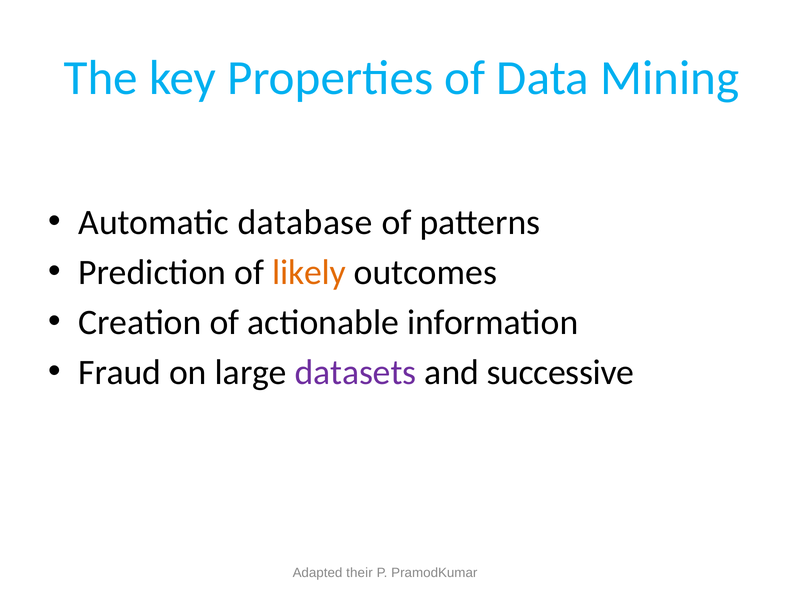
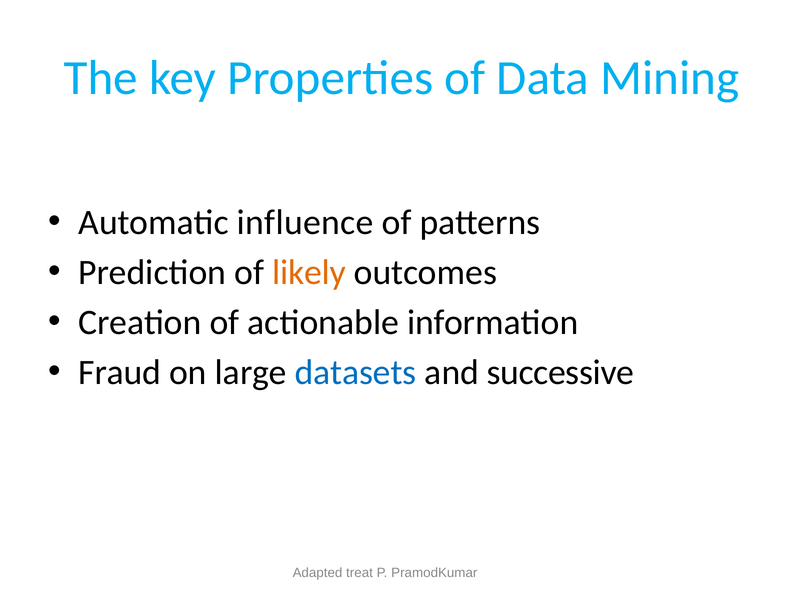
database: database -> influence (305, 222)
datasets colour: purple -> blue (355, 372)
their: their -> treat (360, 573)
